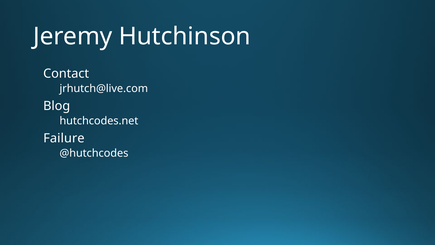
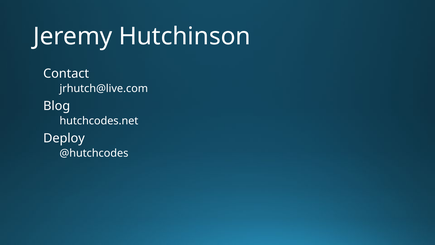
Failure: Failure -> Deploy (64, 138)
